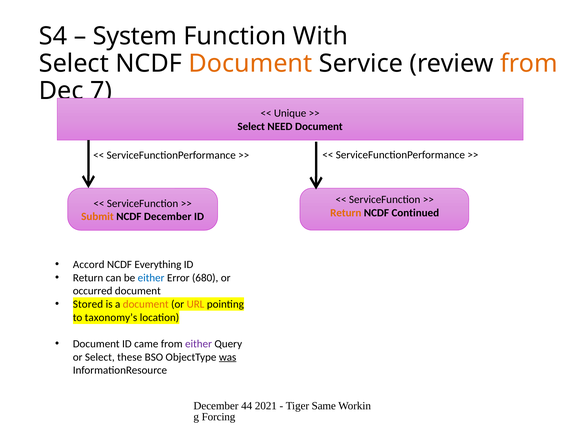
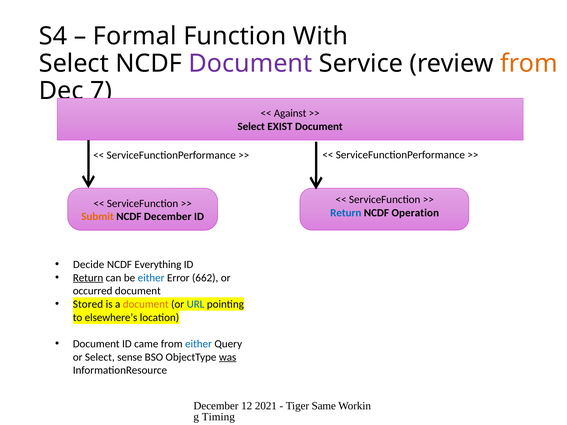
System: System -> Formal (135, 36)
Document colour: orange -> purple (250, 64)
Unique: Unique -> Against (290, 113)
NEED: NEED -> EXIST (280, 127)
Return colour: orange -> blue (346, 213)
Continued: Continued -> Operation (415, 213)
Accord: Accord -> Decide (89, 265)
Return underline: none -> present (88, 278)
680: 680 -> 662 (205, 278)
URL colour: orange -> blue (196, 304)
taxonomy’s: taxonomy’s -> elsewhere’s (111, 318)
either colour: purple -> blue (199, 344)
these: these -> sense (130, 357)
44: 44 -> 12 (247, 406)
Forcing: Forcing -> Timing (218, 417)
